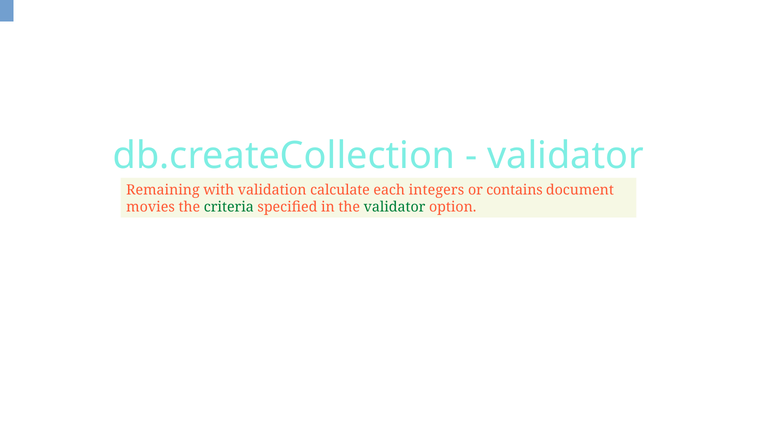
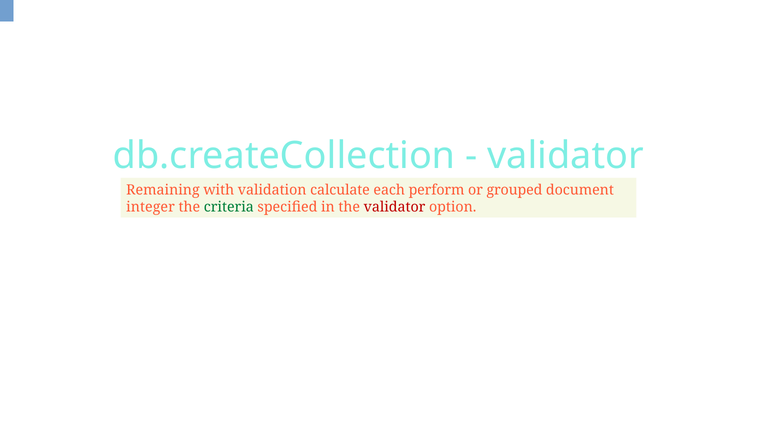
integers: integers -> perform (437, 190)
contains: contains -> grouped (514, 190)
movies: movies -> integer (151, 207)
validator colour: green -> red (395, 207)
